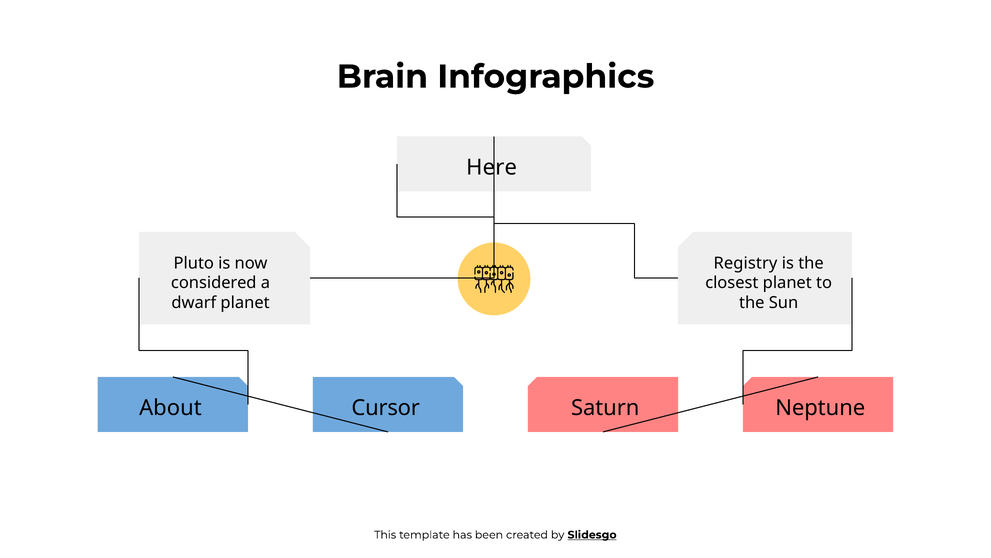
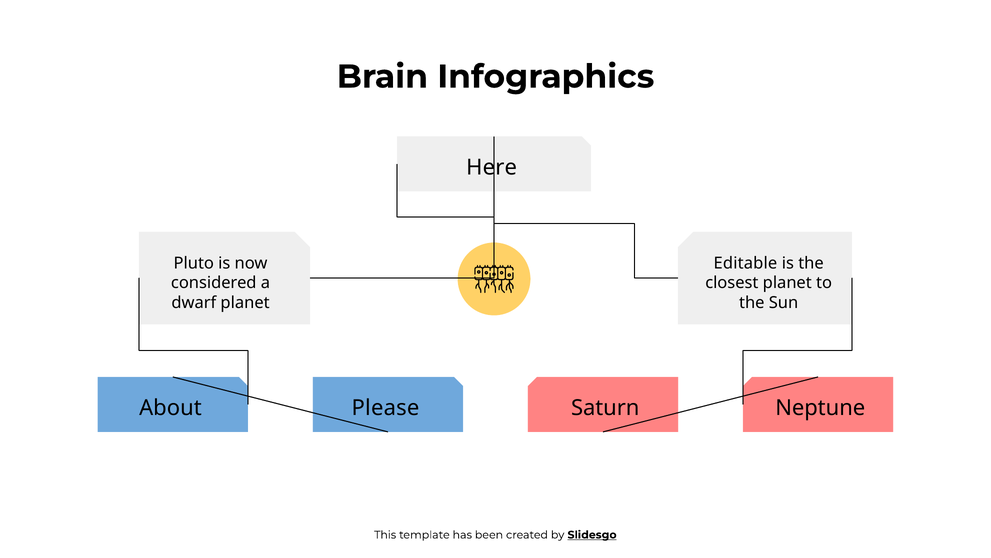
Registry: Registry -> Editable (745, 263)
Cursor: Cursor -> Please (385, 408)
